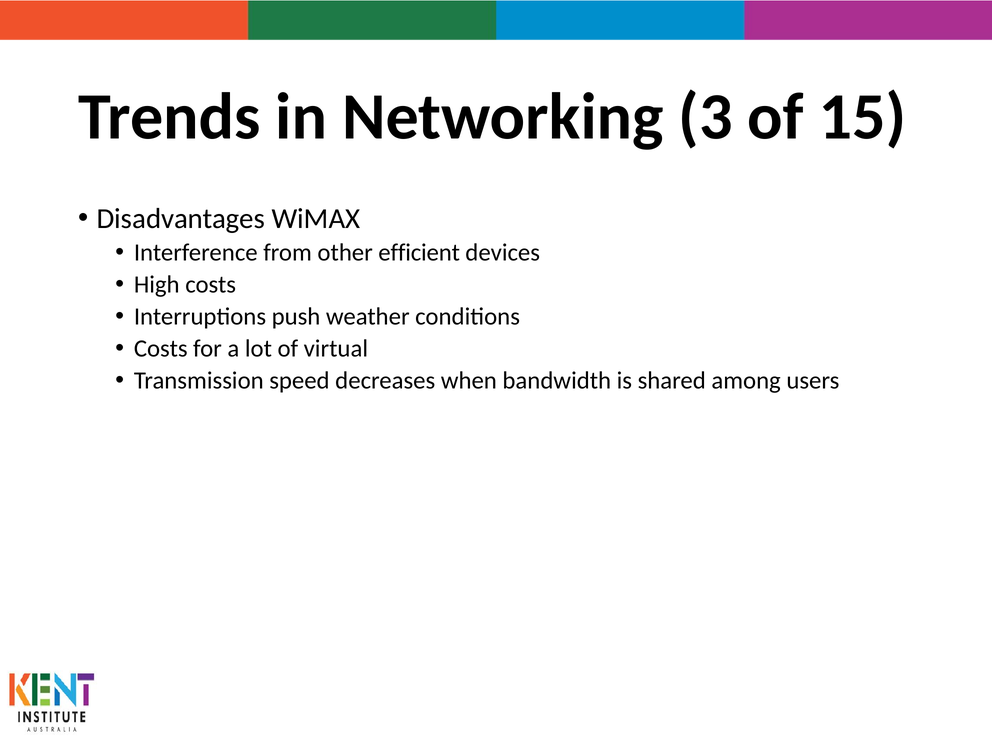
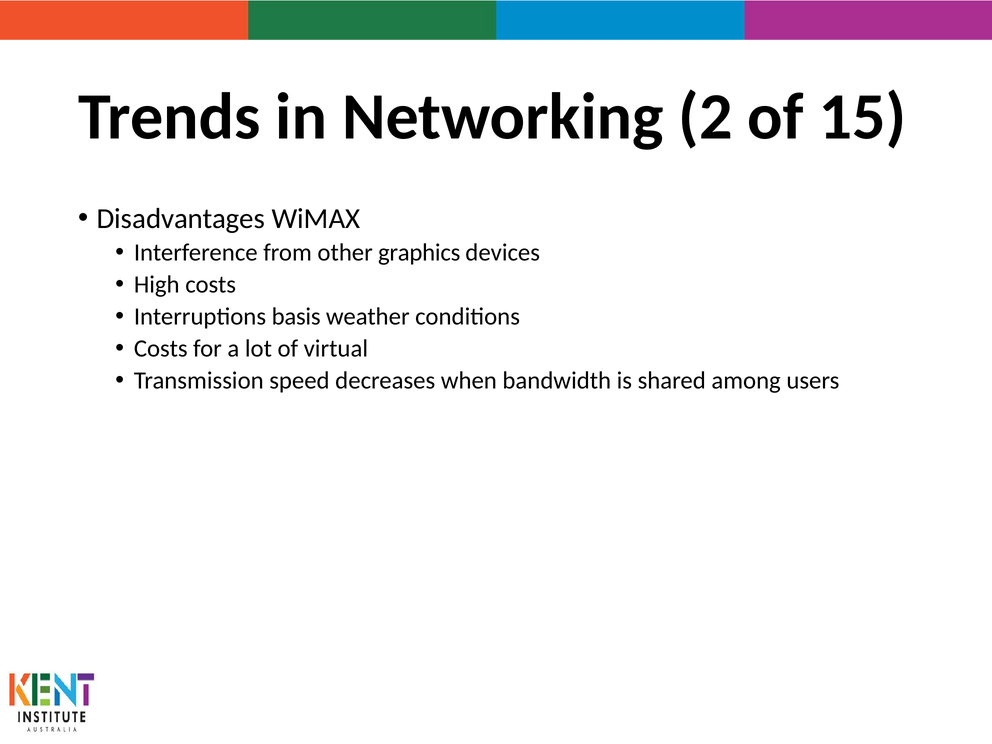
3: 3 -> 2 (705, 117)
efficient: efficient -> graphics (419, 253)
push: push -> basis (296, 317)
